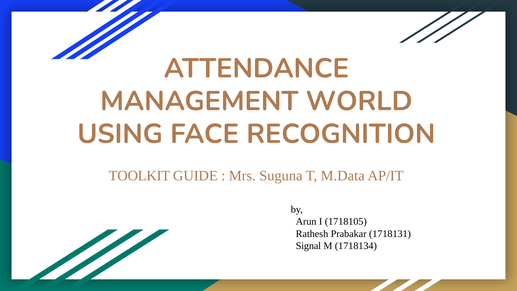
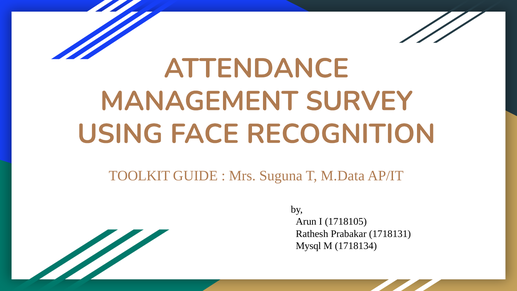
WORLD: WORLD -> SURVEY (359, 101)
Signal: Signal -> Mysql (308, 246)
